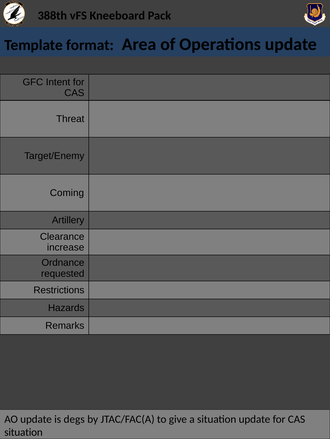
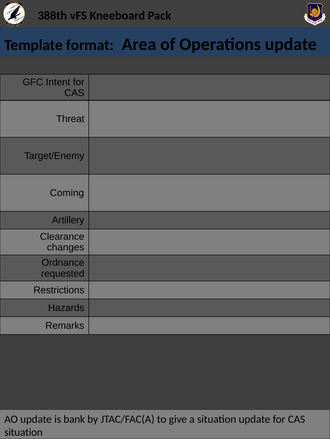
increase: increase -> changes (66, 248)
degs: degs -> bank (74, 420)
